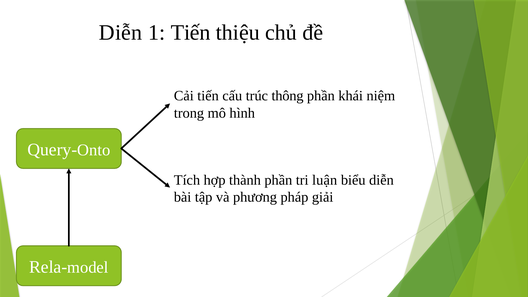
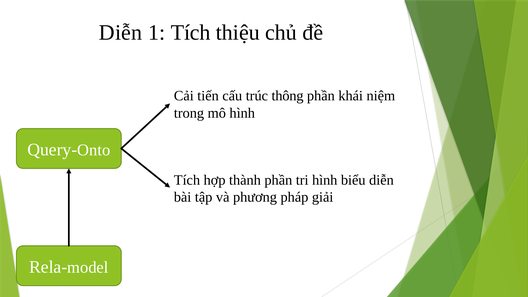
1 Tiến: Tiến -> Tích (191, 33)
tri luận: luận -> hình (325, 180)
